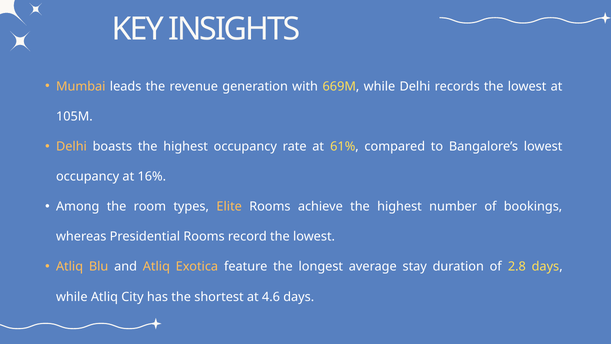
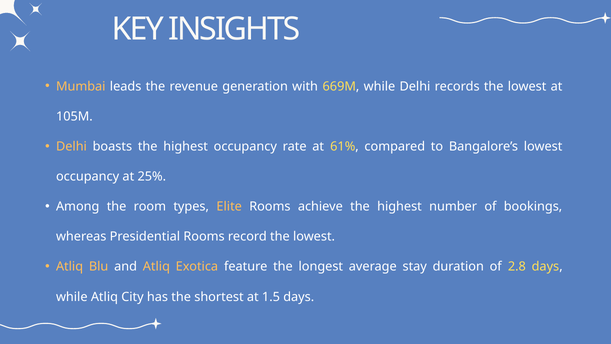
16%: 16% -> 25% (152, 176)
4.6: 4.6 -> 1.5 (271, 297)
